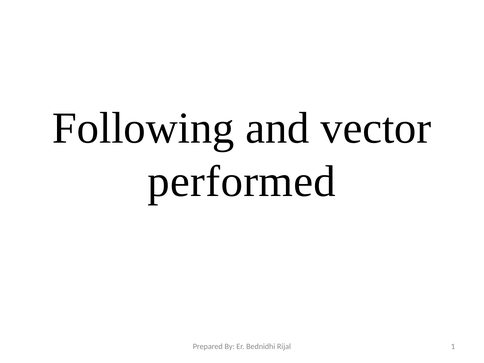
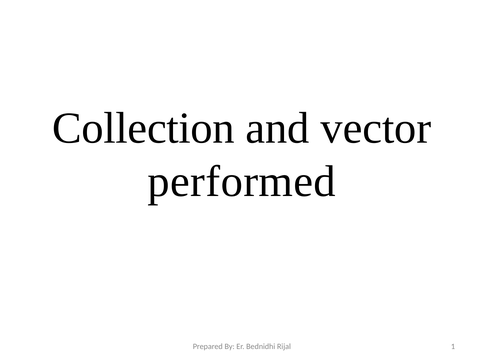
Following: Following -> Collection (143, 128)
